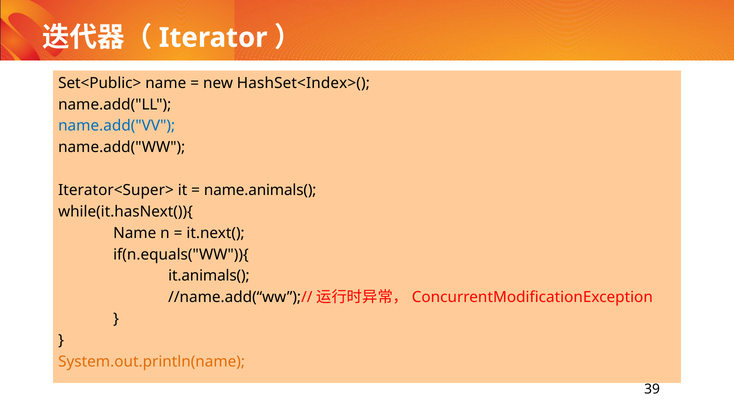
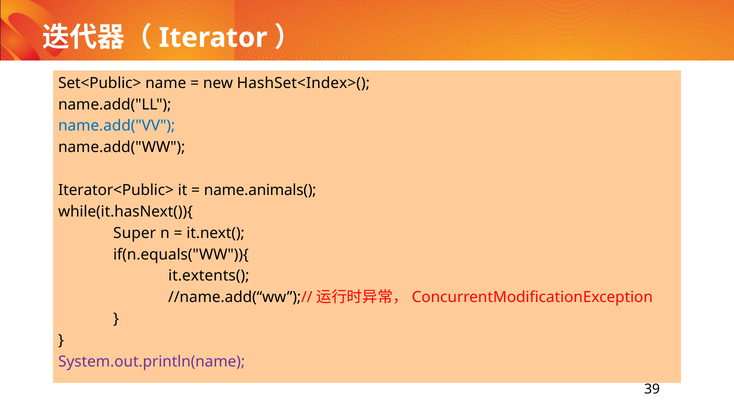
Iterator<Super>: Iterator<Super> -> Iterator<Public> (116, 190)
Name: Name -> Super (135, 233)
it.animals(: it.animals( -> it.extents( (209, 276)
System.out.println(name colour: orange -> purple (152, 361)
